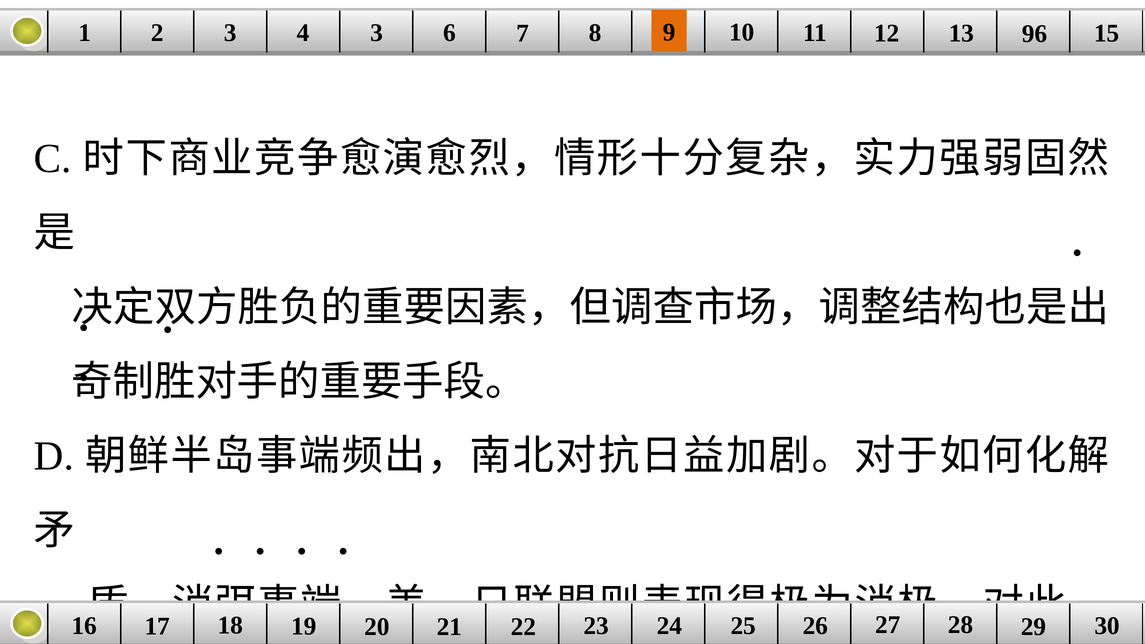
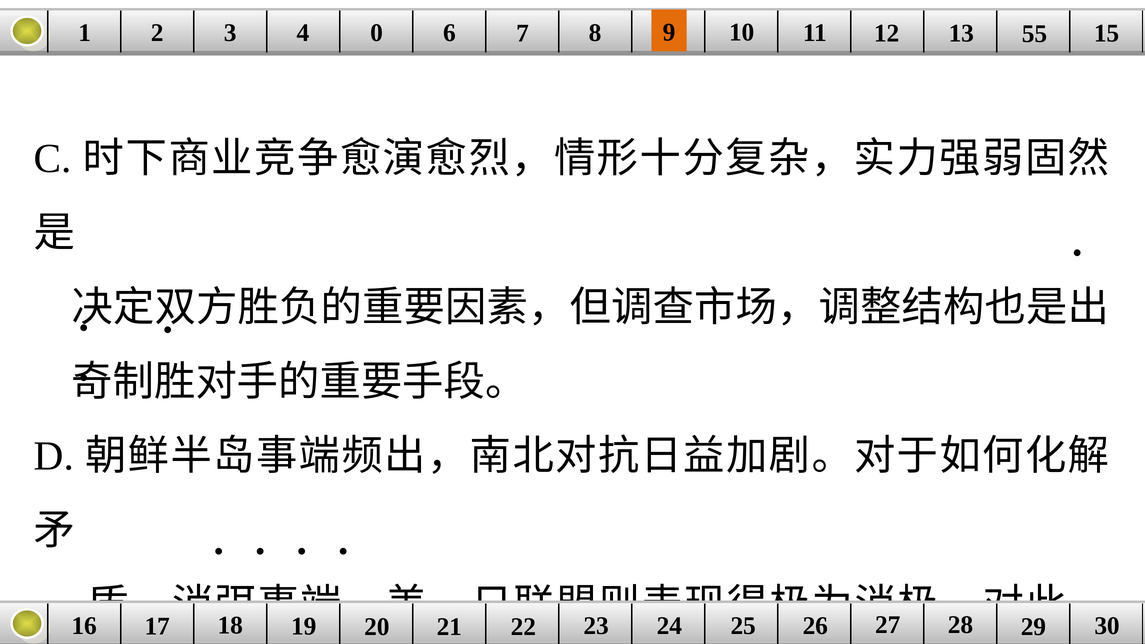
4 3: 3 -> 0 (377, 33)
96: 96 -> 55 (1034, 34)
